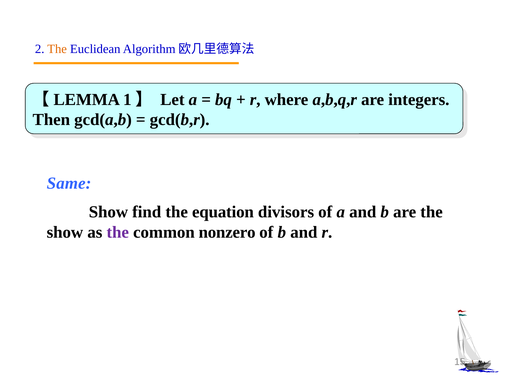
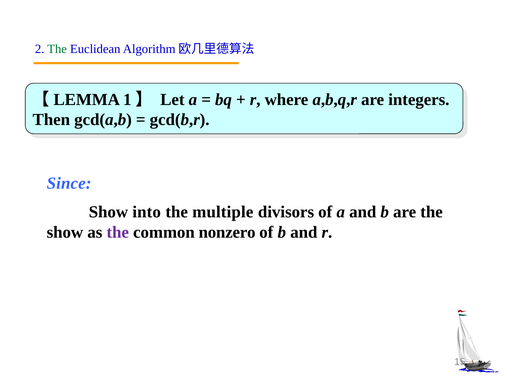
The colour: orange -> green (57, 49)
Same: Same -> Since (69, 183)
find: find -> into (147, 212)
equation: equation -> multiple (223, 212)
